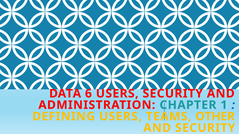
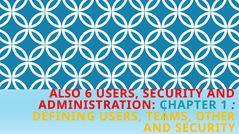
DATA: DATA -> ALSO (65, 94)
